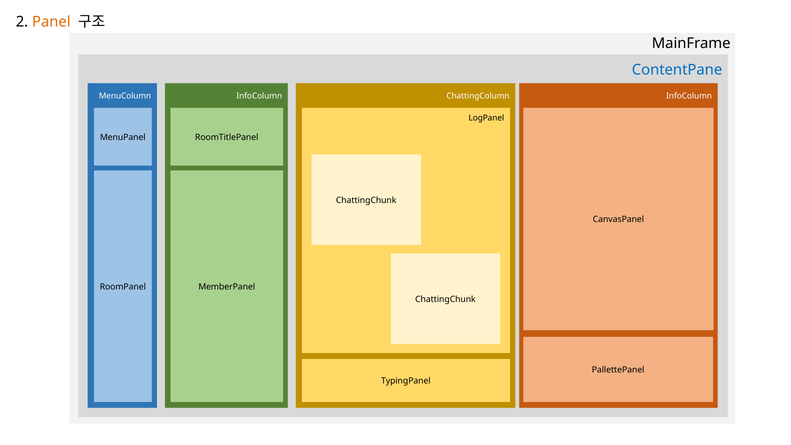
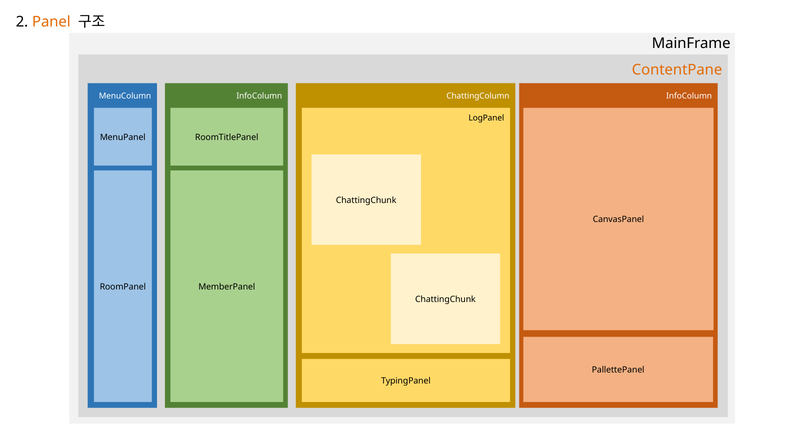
ContentPane colour: blue -> orange (677, 70)
